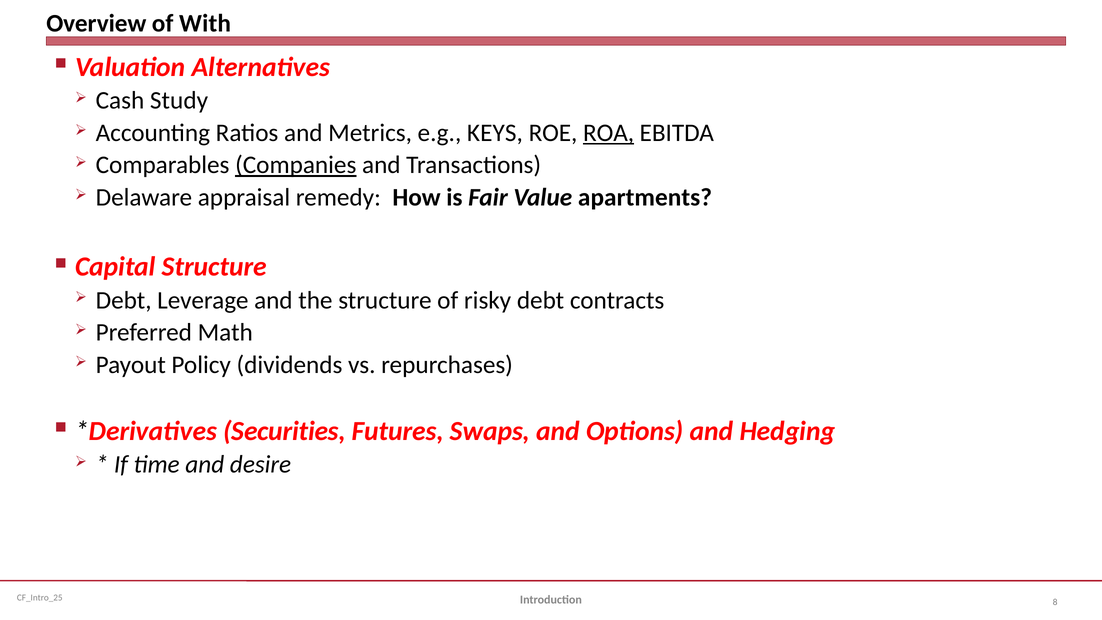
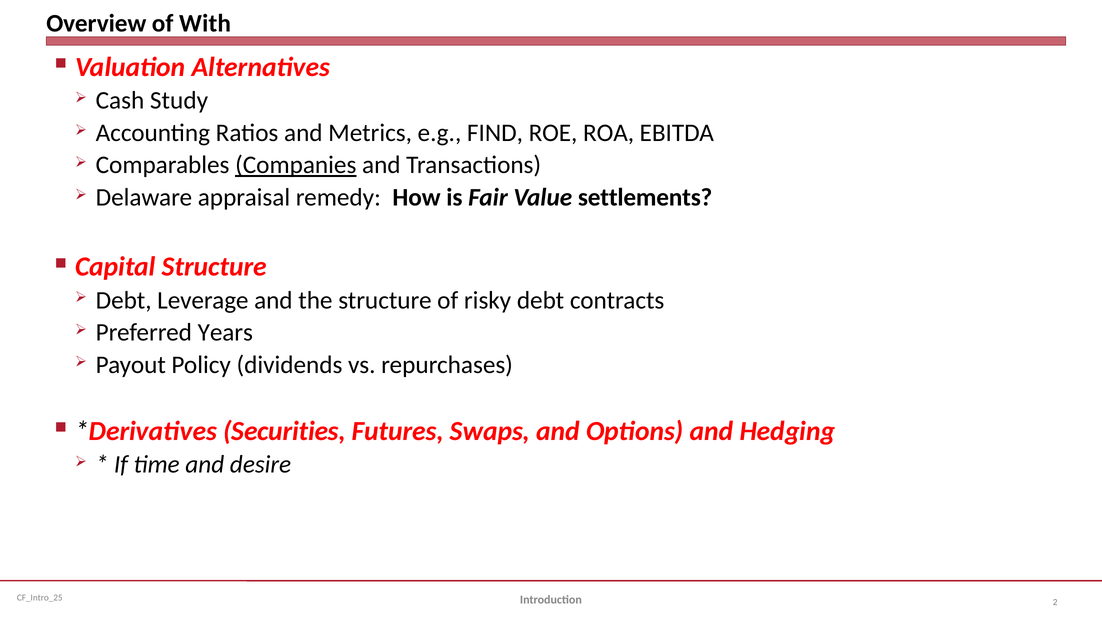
KEYS: KEYS -> FIND (495, 133)
ROA underline: present -> none (609, 133)
apartments: apartments -> settlements (645, 197)
Math: Math -> Years (225, 332)
8: 8 -> 2 (1055, 602)
